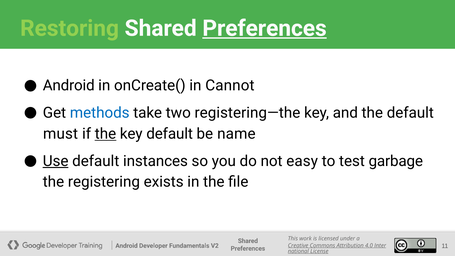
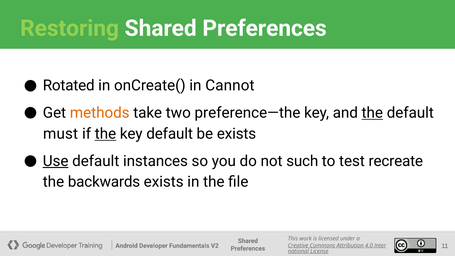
Preferences underline: present -> none (265, 28)
Android: Android -> Rotated (69, 86)
methods colour: blue -> orange (100, 113)
registering—the: registering—the -> preference—the (247, 113)
the underline: none -> present (372, 113)
be name: name -> exists (237, 134)
easy: easy -> such (302, 161)
garbage: garbage -> recreate (396, 161)
registering: registering -> backwards (104, 182)
